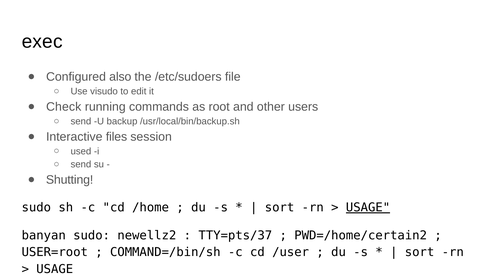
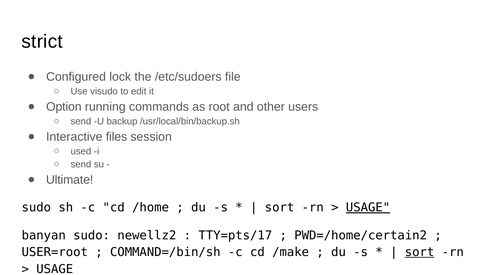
exec: exec -> strict (42, 42)
also: also -> lock (120, 77)
Check: Check -> Option (64, 107)
Shutting: Shutting -> Ultimate (70, 180)
TTY=pts/37: TTY=pts/37 -> TTY=pts/17 (235, 236)
/user: /user -> /make (291, 253)
sort underline: none -> present (420, 253)
